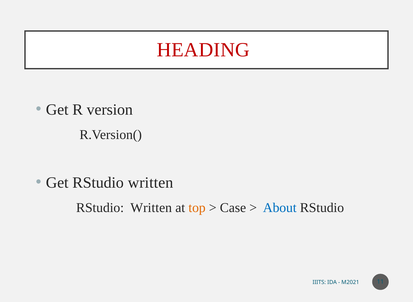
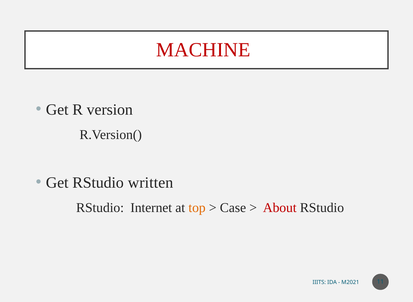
HEADING: HEADING -> MACHINE (203, 50)
Written: Written -> Internet (151, 208)
About colour: blue -> red (280, 208)
